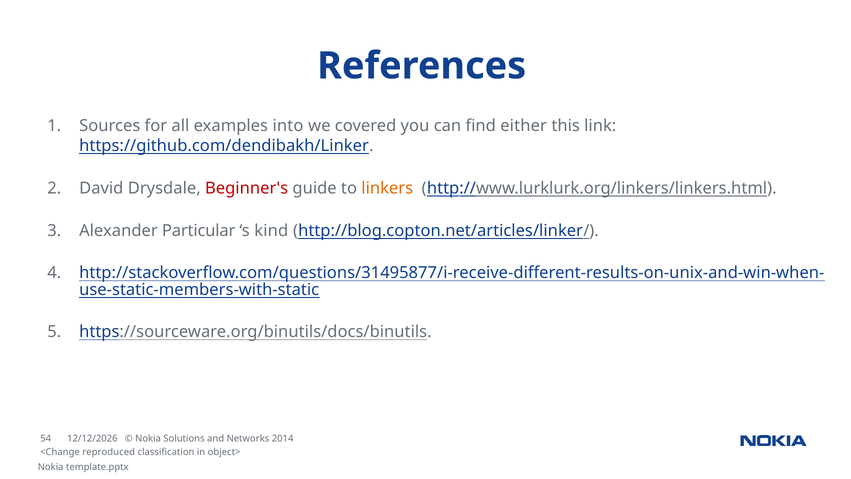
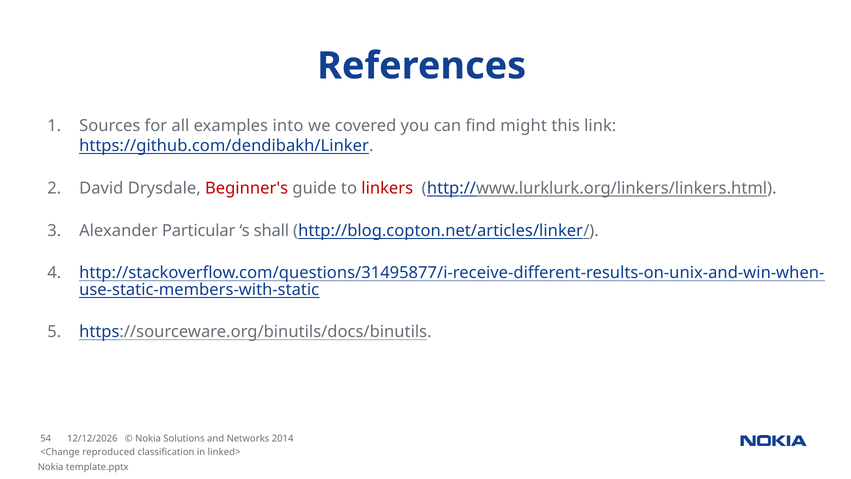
either: either -> might (524, 126)
linkers colour: orange -> red (387, 188)
kind: kind -> shall (271, 230)
object>: object> -> linked> (224, 452)
